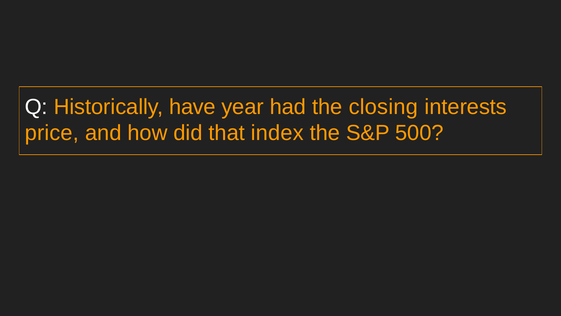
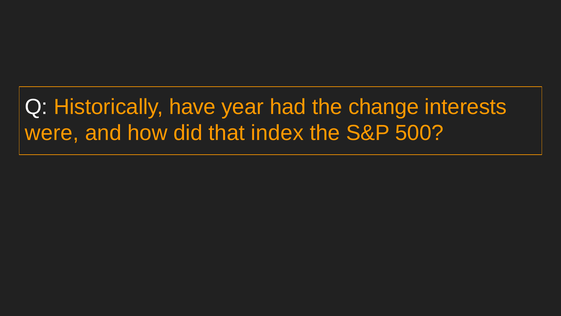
closing: closing -> change (384, 107)
price: price -> were (52, 133)
